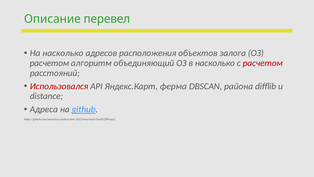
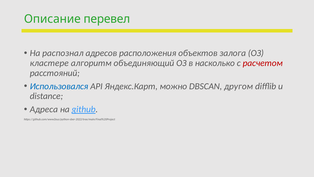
На насколько: насколько -> распознал (63, 53)
расчетом: расчетом -> кластере (49, 63)
Использовался colour: red -> blue (59, 86)
ферма: ферма -> можно (173, 86)
района: района -> другом (239, 86)
